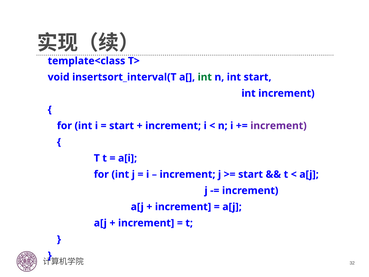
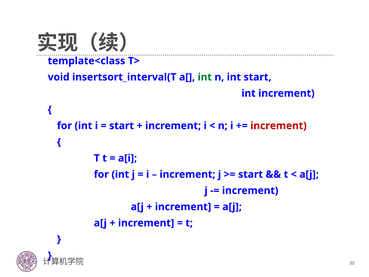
increment colour: purple -> red (279, 126)
